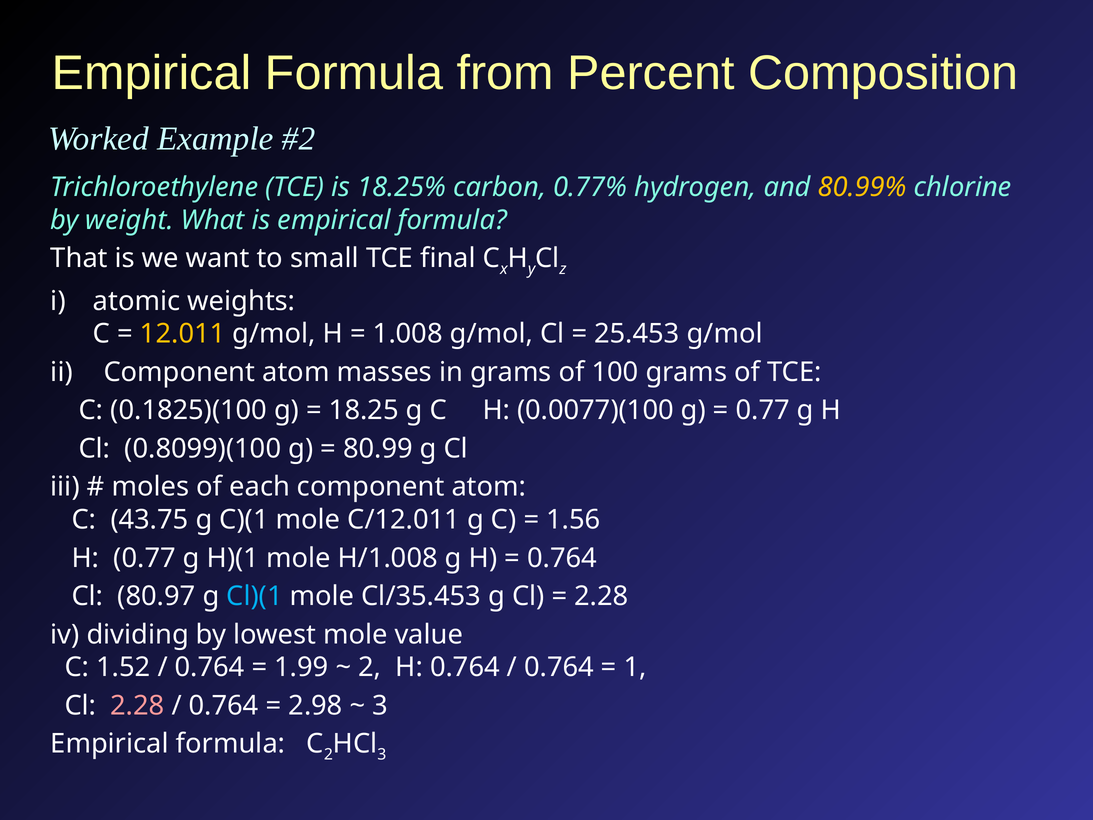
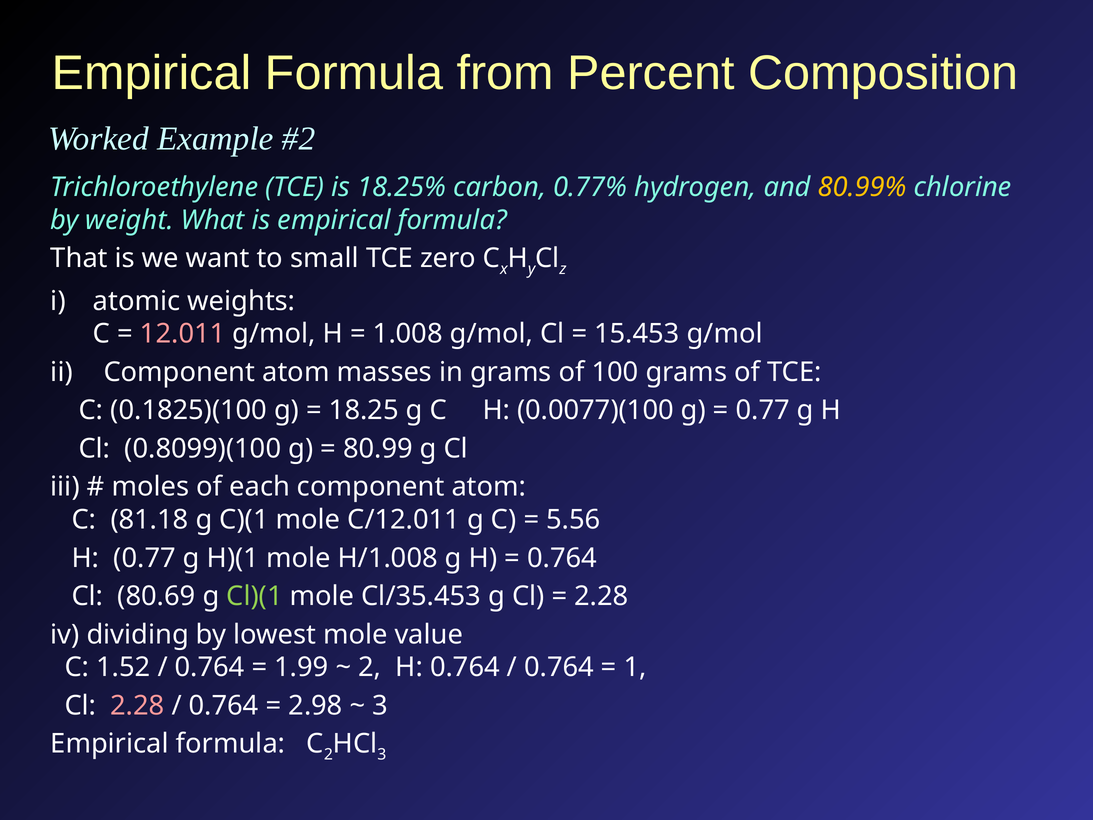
final: final -> zero (448, 258)
12.011 colour: yellow -> pink (183, 334)
25.453: 25.453 -> 15.453 (637, 334)
43.75: 43.75 -> 81.18 (150, 520)
1.56: 1.56 -> 5.56 (573, 520)
80.97: 80.97 -> 80.69 (156, 596)
Cl)(1 colour: light blue -> light green (255, 596)
